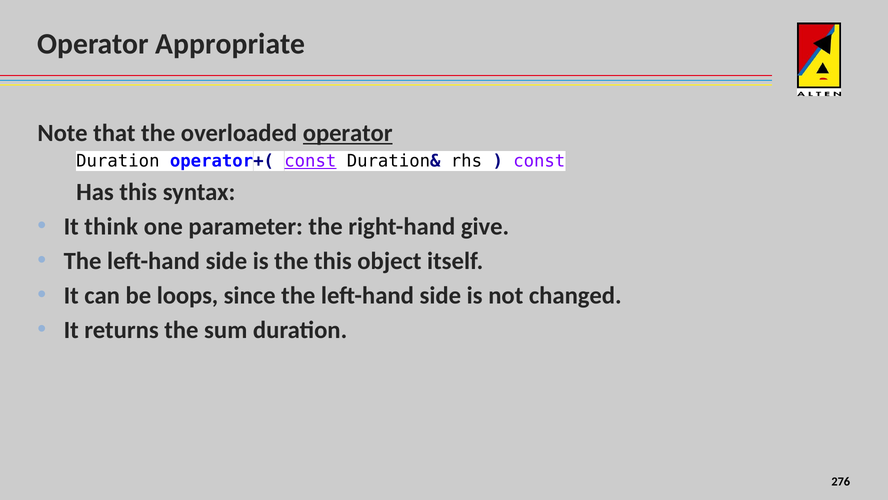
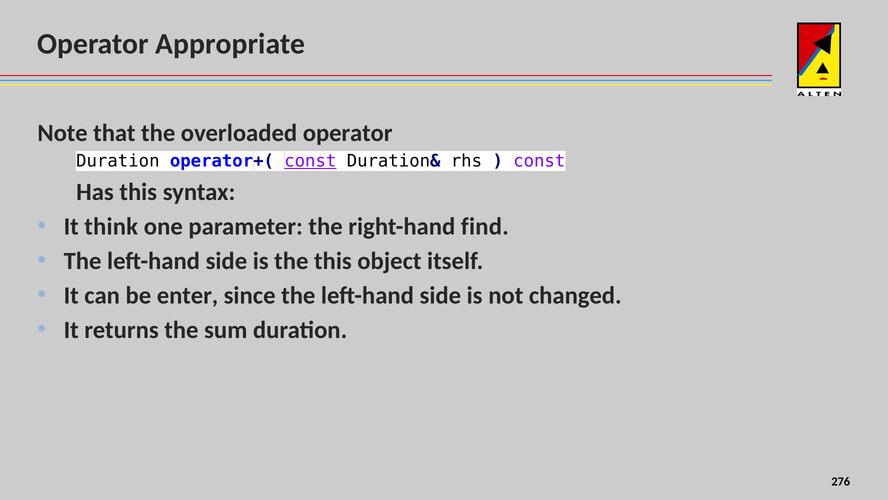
operator underline: present -> none (348, 133)
give: give -> find (485, 226)
loops: loops -> enter (187, 296)
